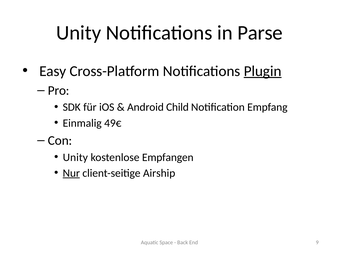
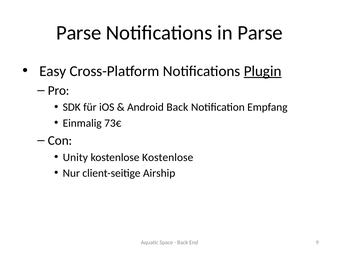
Unity: Unity -> Parse (79, 33)
Android Child: Child -> Back (177, 107)
49€: 49€ -> 73€ (113, 123)
kostenlose Empfangen: Empfangen -> Kostenlose (168, 157)
Nur underline: present -> none (71, 173)
